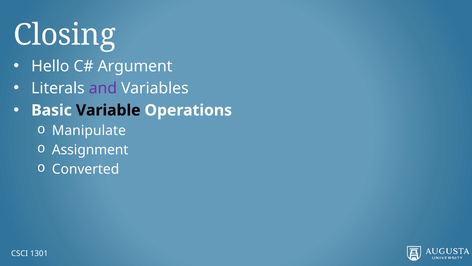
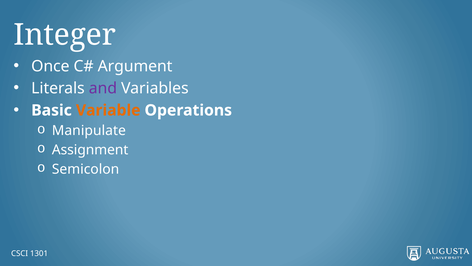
Closing: Closing -> Integer (65, 35)
Hello: Hello -> Once (50, 66)
Variable colour: black -> orange (108, 110)
Converted: Converted -> Semicolon (86, 169)
